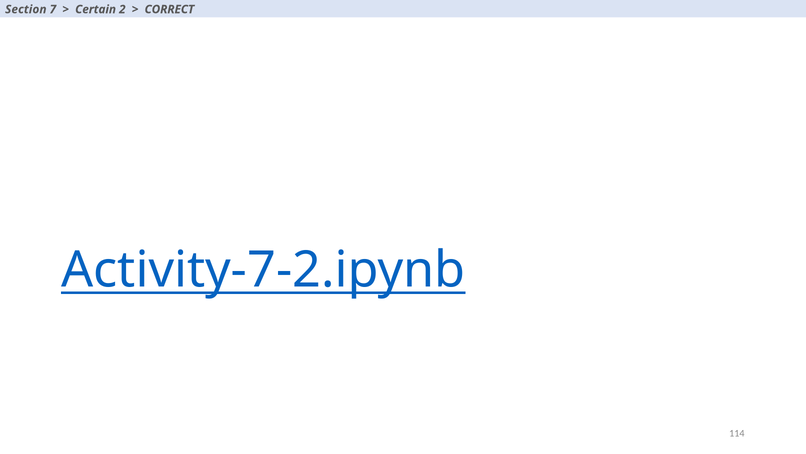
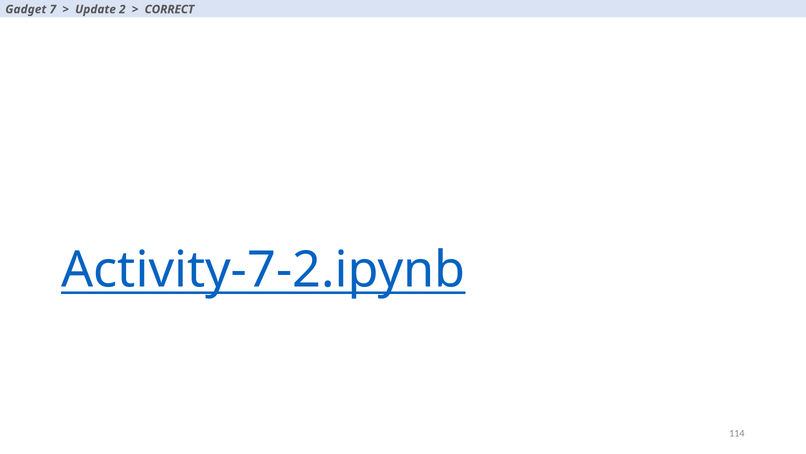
Section: Section -> Gadget (26, 9)
Certain: Certain -> Update (96, 9)
